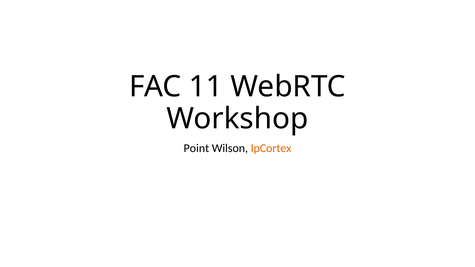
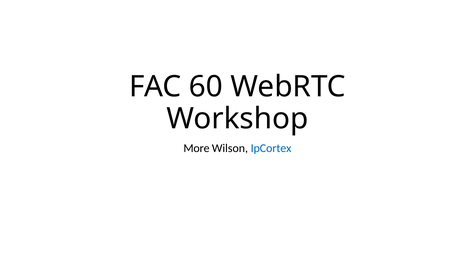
11: 11 -> 60 (206, 87)
Point: Point -> More (196, 148)
IpCortex colour: orange -> blue (271, 148)
